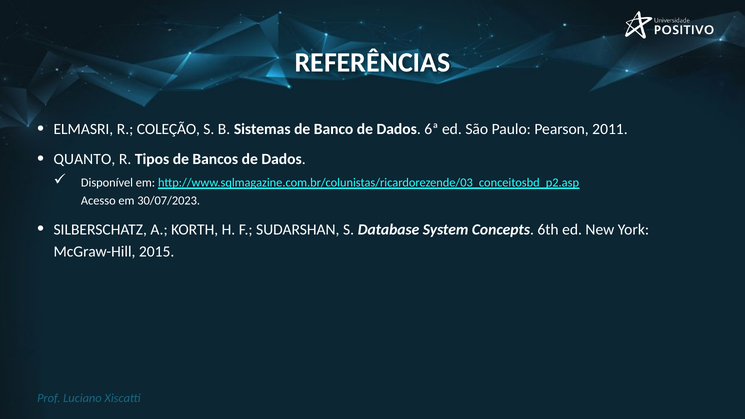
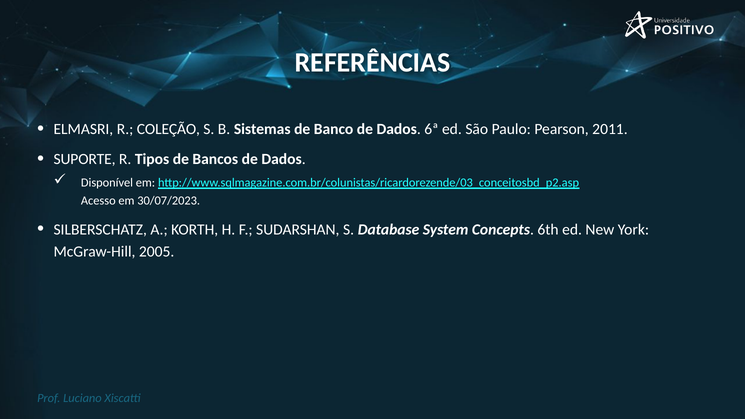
QUANTO: QUANTO -> SUPORTE (85, 159)
2015: 2015 -> 2005 (157, 252)
